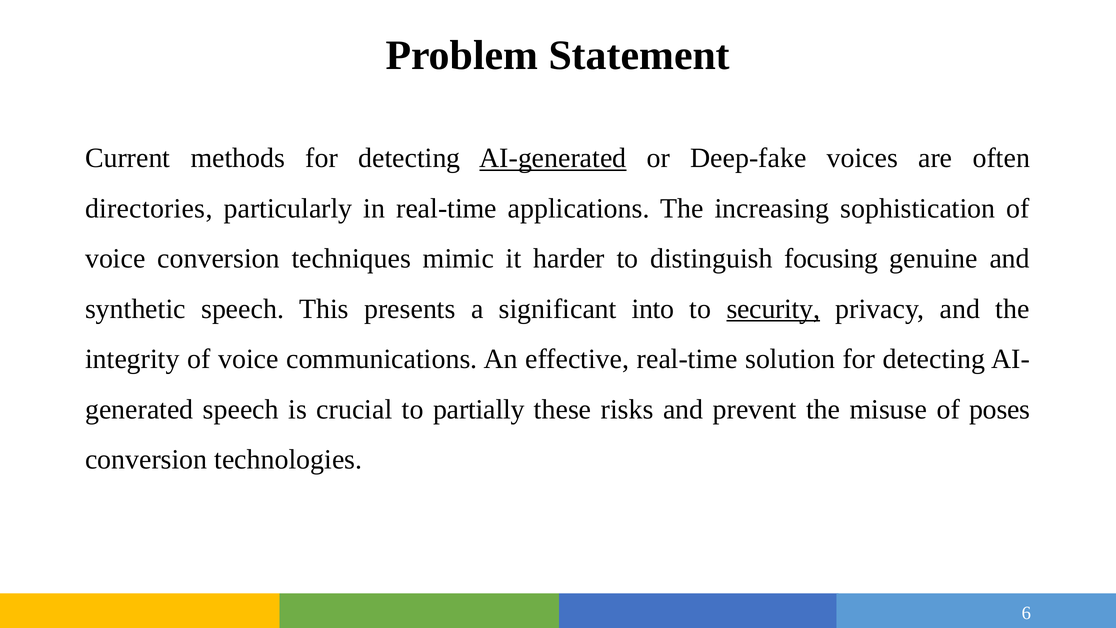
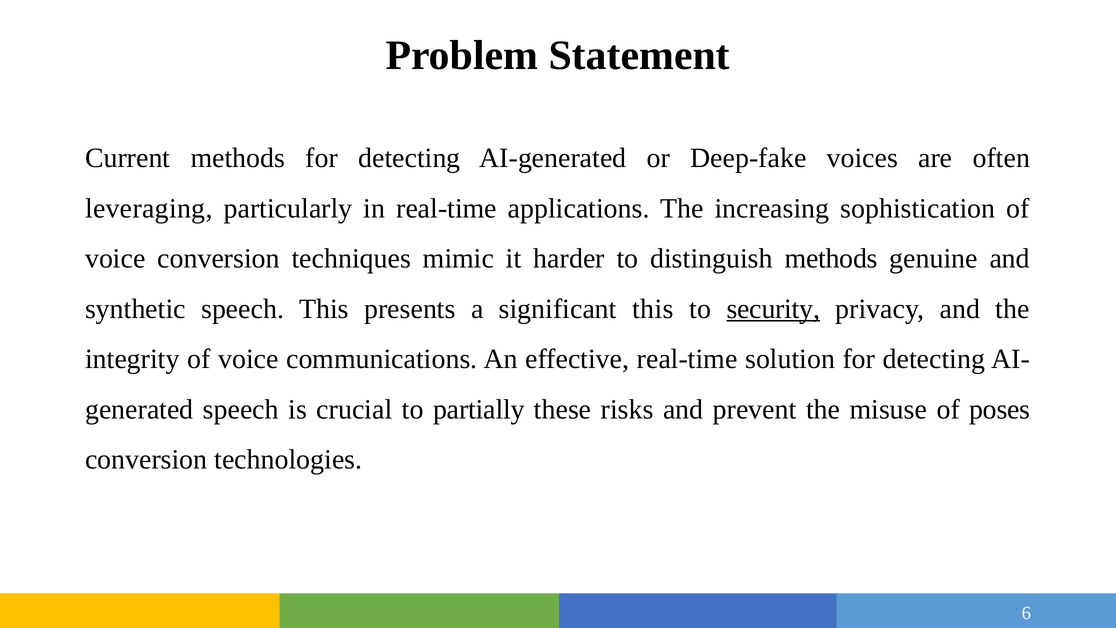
AI-generated underline: present -> none (553, 158)
directories: directories -> leveraging (149, 208)
distinguish focusing: focusing -> methods (831, 258)
significant into: into -> this (653, 309)
